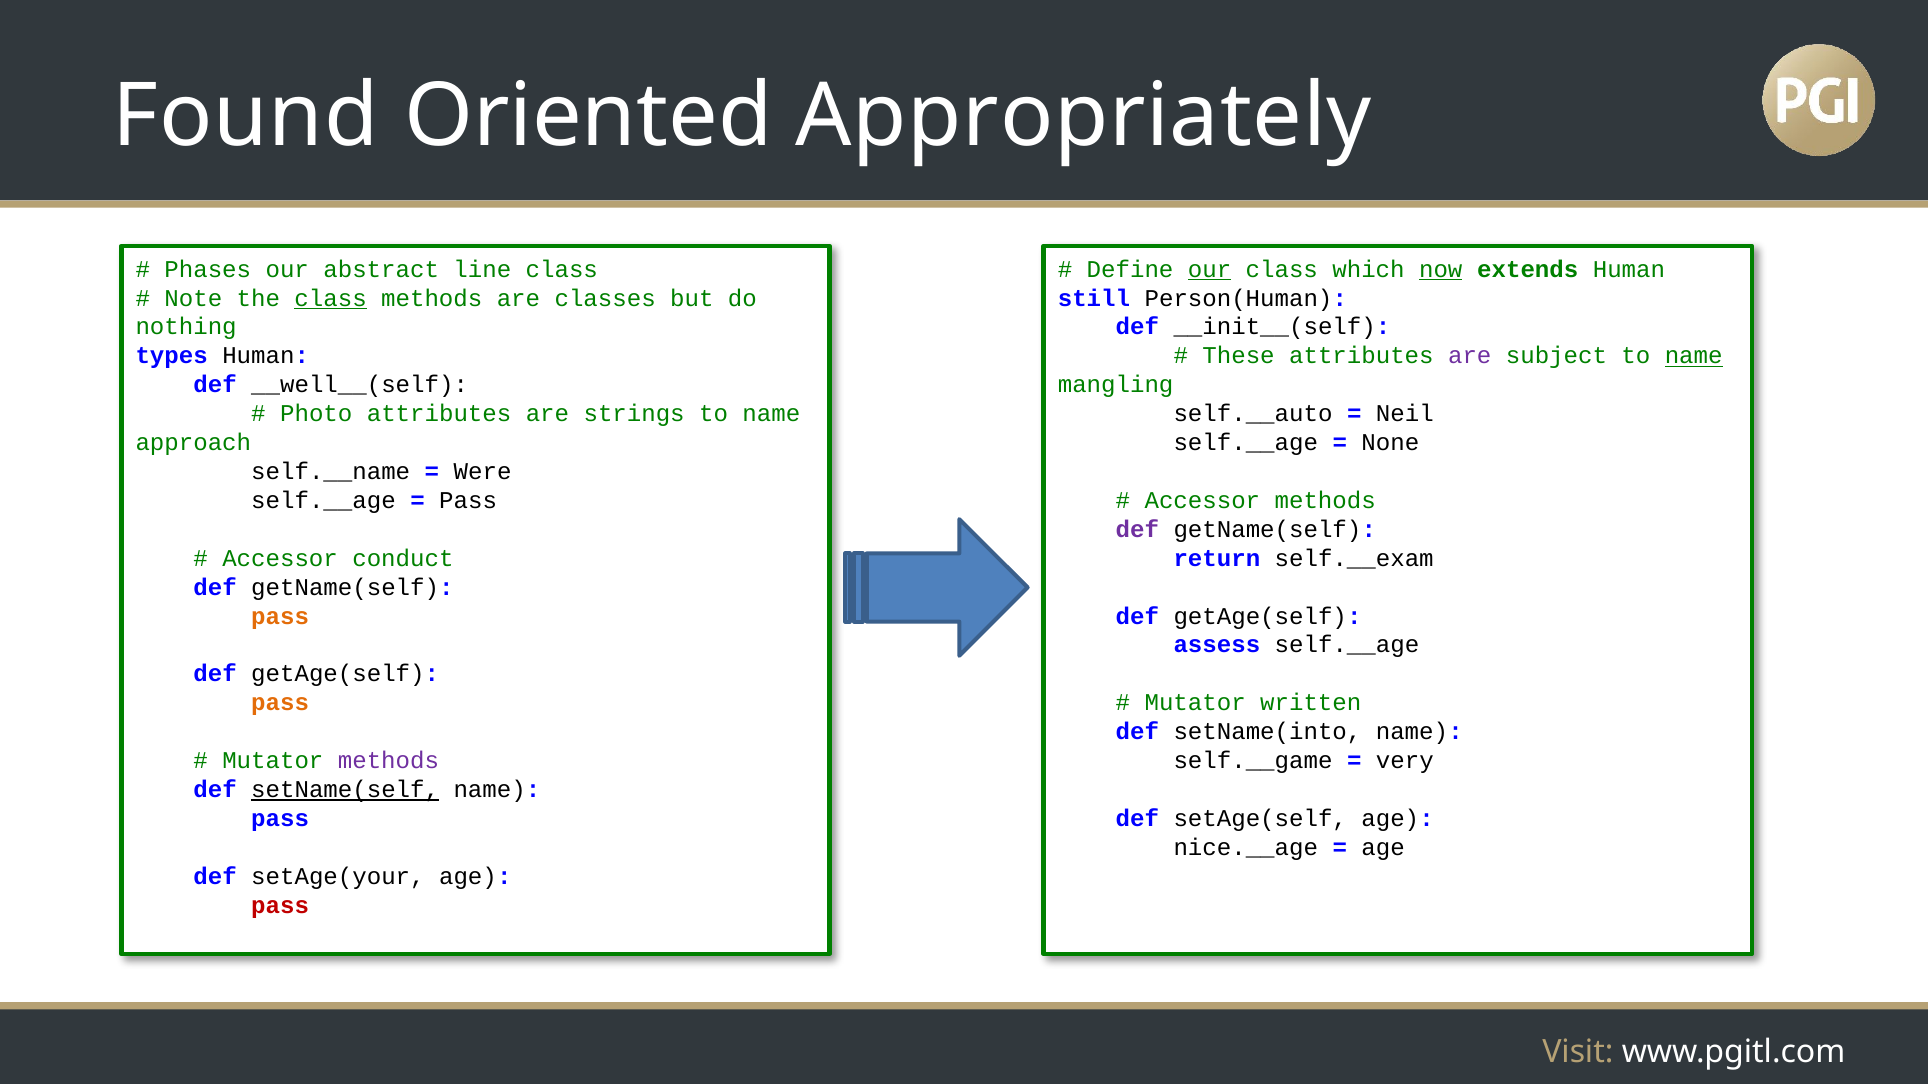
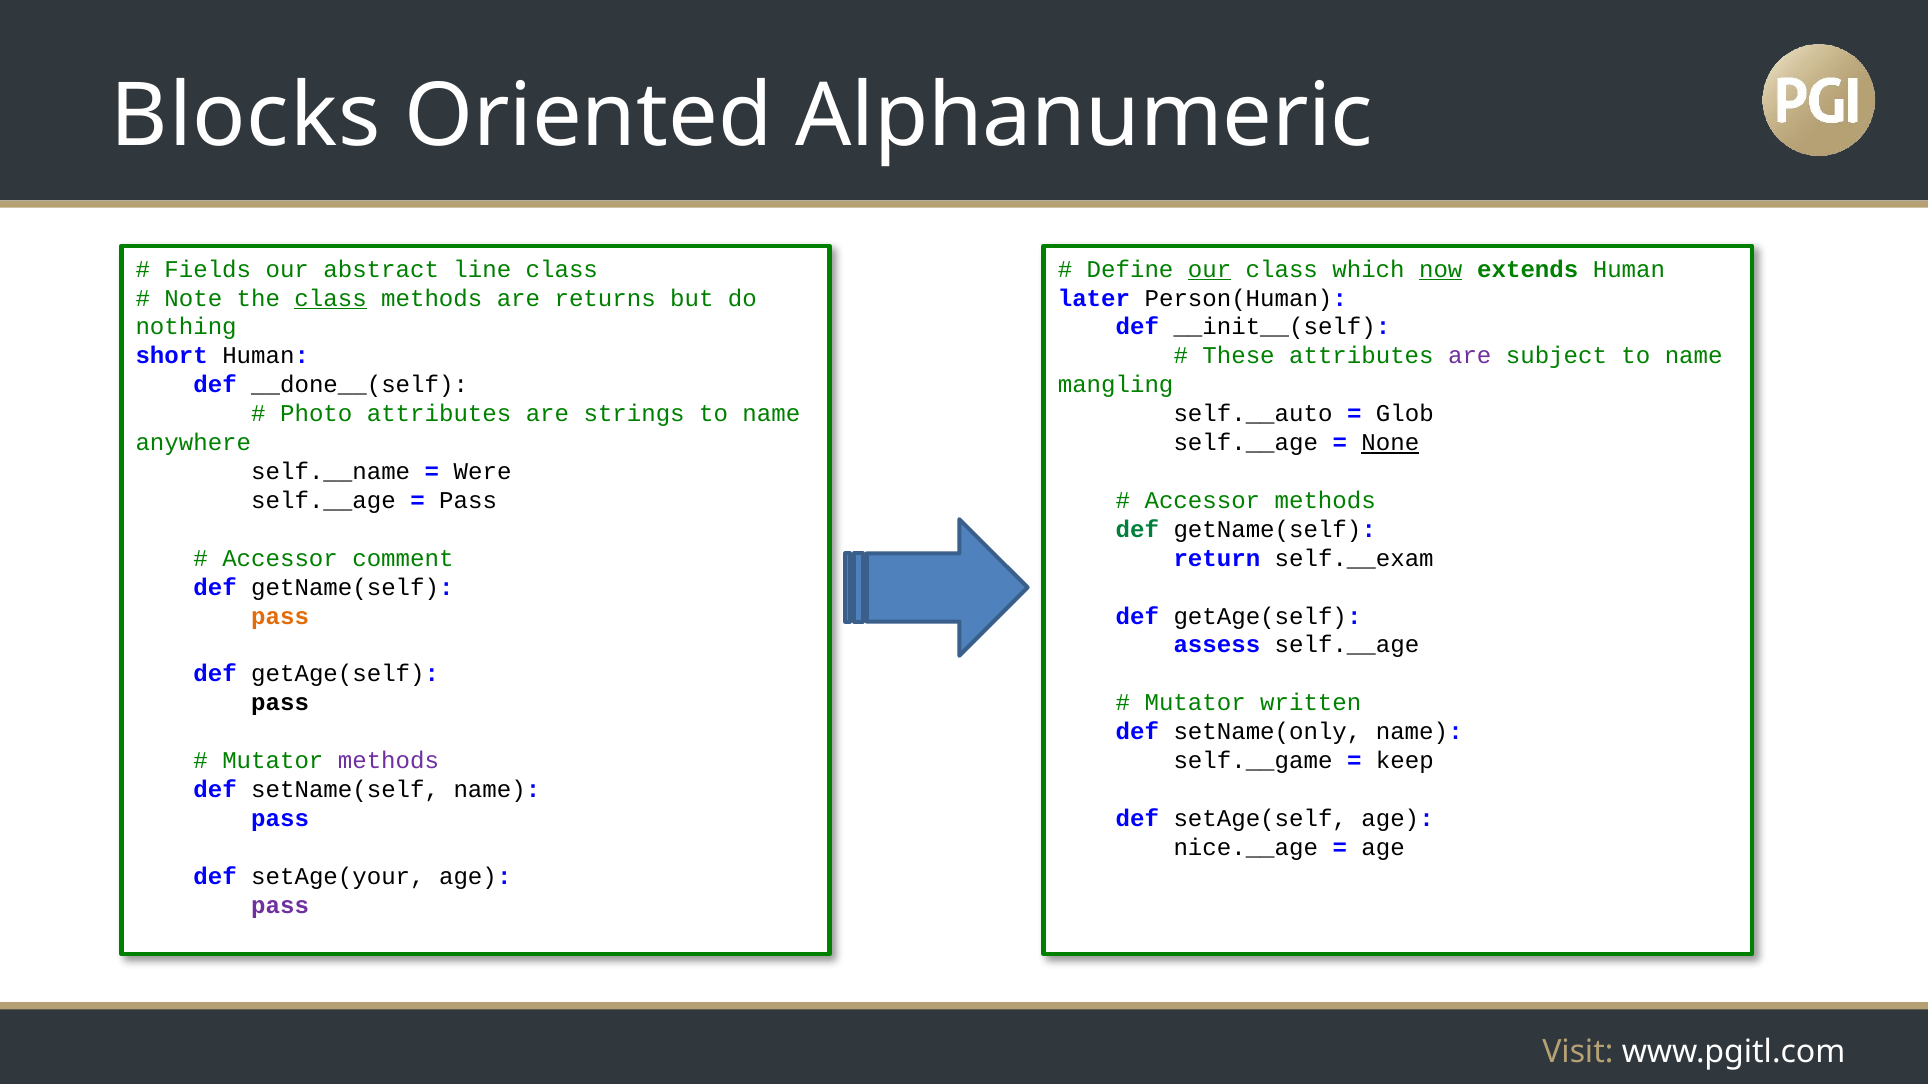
Found: Found -> Blocks (246, 116)
Appropriately: Appropriately -> Alphanumeric (1084, 116)
Phases: Phases -> Fields (208, 269)
classes: classes -> returns (605, 298)
still: still -> later (1094, 298)
types: types -> short (172, 356)
name underline: present -> none (1694, 356)
__well__(self: __well__(self -> __done__(self (360, 385)
Neil: Neil -> Glob (1405, 414)
approach: approach -> anywhere (193, 443)
None underline: none -> present (1390, 443)
def colour: purple -> green (1137, 530)
conduct: conduct -> comment (403, 559)
pass colour: orange -> black (280, 703)
setName(into: setName(into -> setName(only (1267, 732)
very: very -> keep (1405, 761)
setName(self underline: present -> none (345, 790)
pass colour: red -> purple (280, 906)
